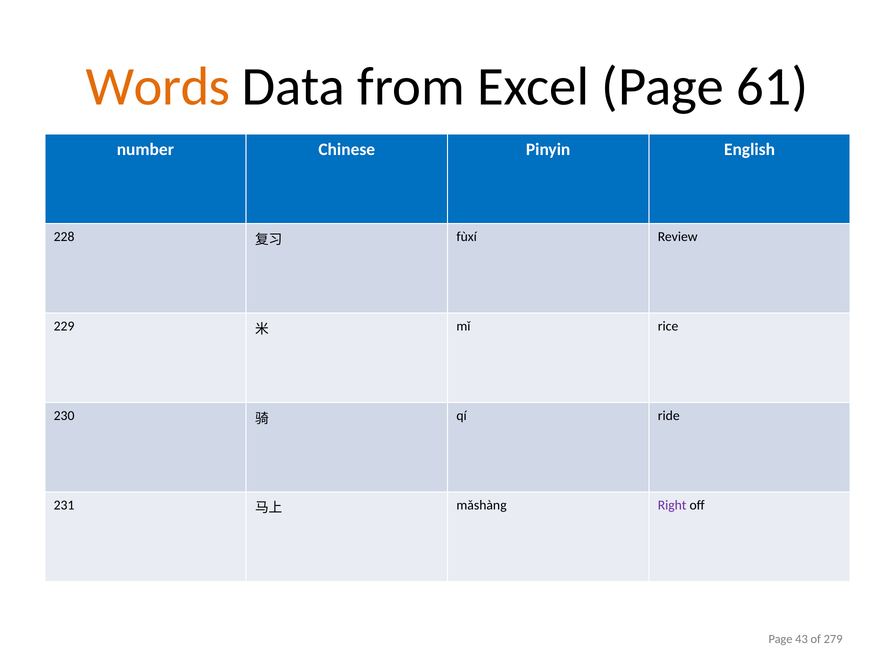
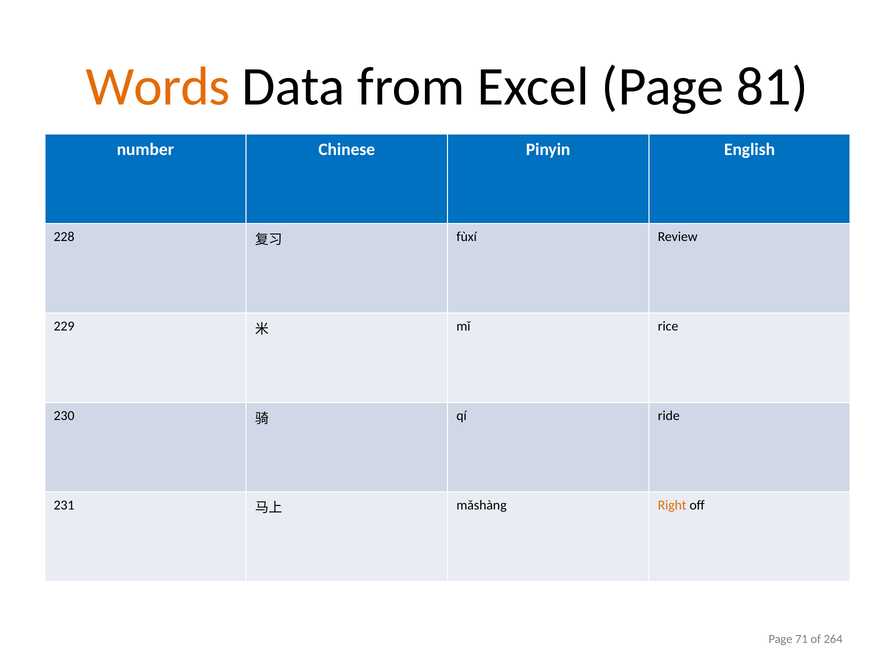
61: 61 -> 81 (772, 87)
Right colour: purple -> orange (672, 505)
43: 43 -> 71 (802, 639)
279: 279 -> 264 (833, 639)
